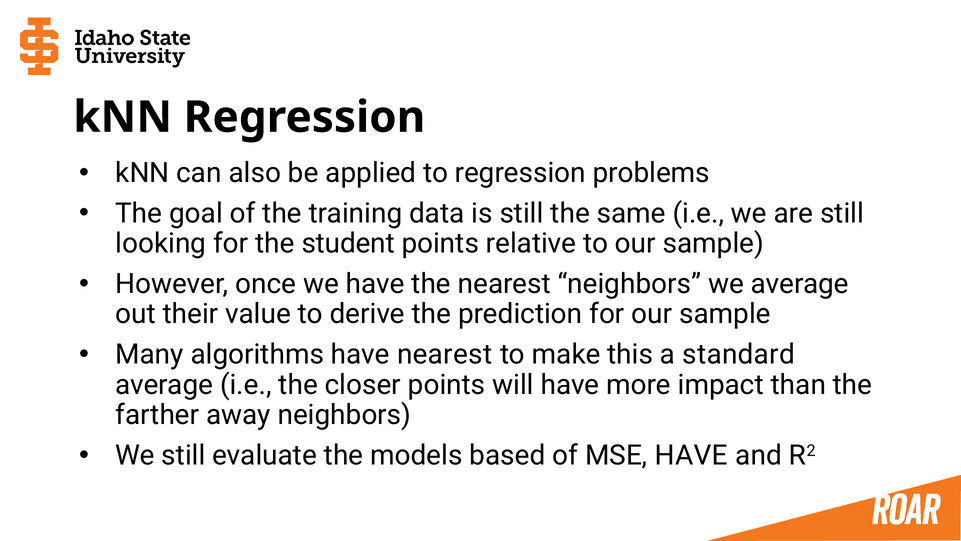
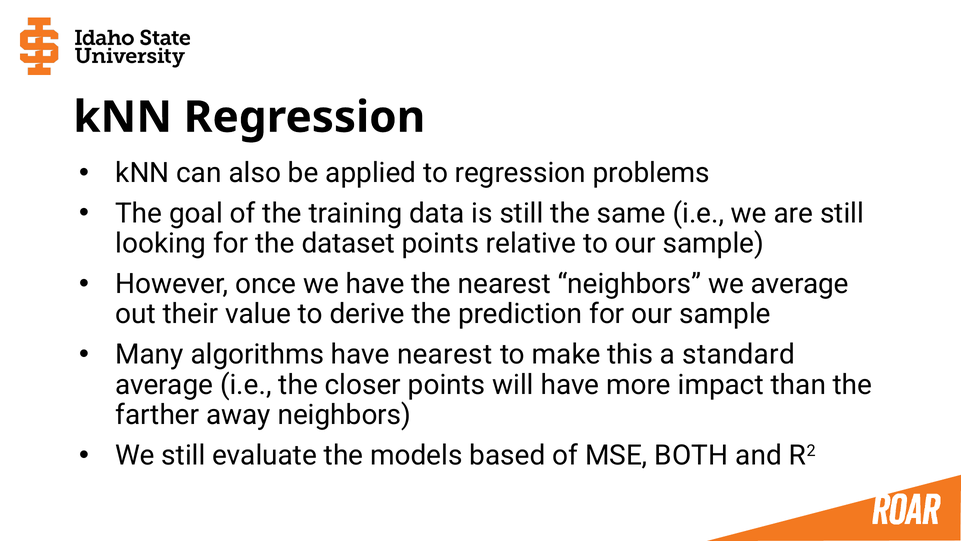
student: student -> dataset (348, 243)
MSE HAVE: HAVE -> BOTH (691, 455)
